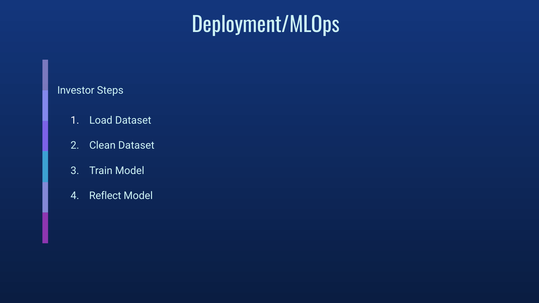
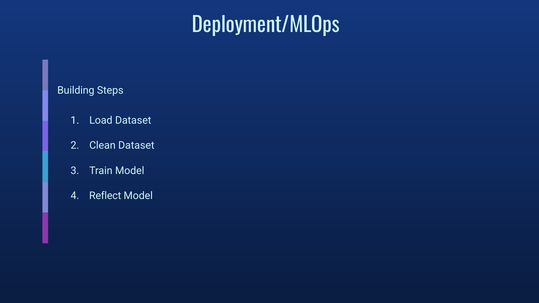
Investor: Investor -> Building (76, 91)
